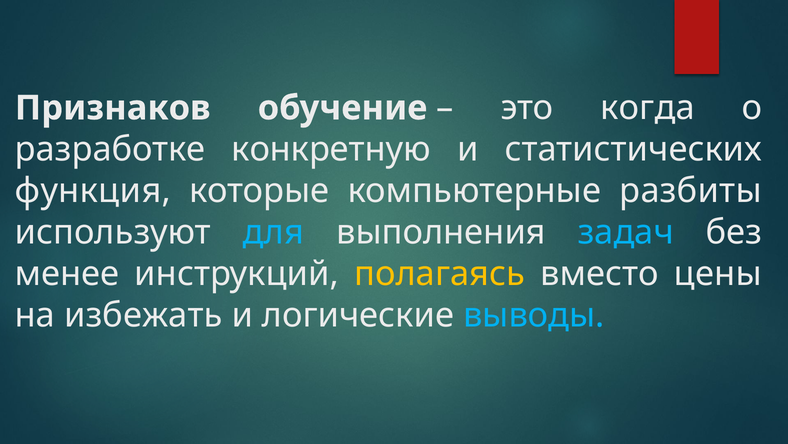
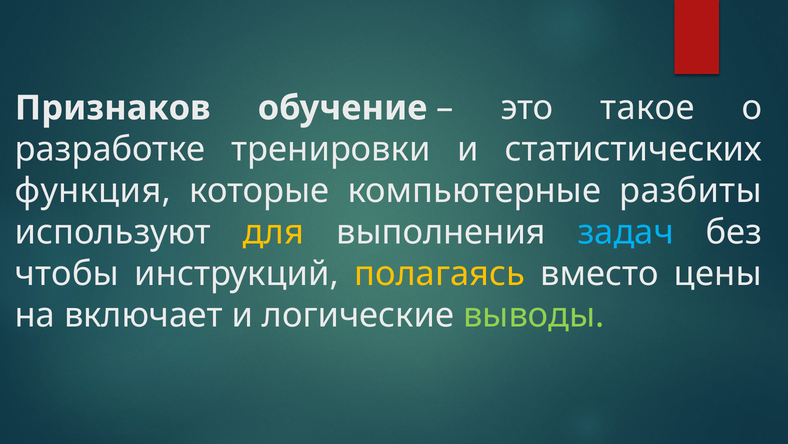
когда: когда -> такое (648, 108)
конкретную: конкретную -> тренировки (331, 149)
для colour: light blue -> yellow (273, 232)
менее: менее -> чтобы (67, 273)
избежать: избежать -> включает (143, 315)
выводы colour: light blue -> light green (534, 315)
